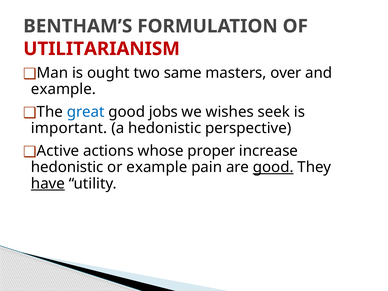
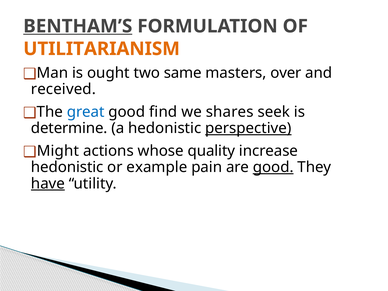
BENTHAM’S underline: none -> present (78, 26)
UTILITARIANISM colour: red -> orange (102, 49)
example: example -> received (63, 89)
jobs: jobs -> find (163, 112)
wishes: wishes -> shares (230, 112)
important: important -> determine (69, 128)
perspective underline: none -> present (248, 128)
Active: Active -> Might (58, 151)
proper: proper -> quality (211, 151)
